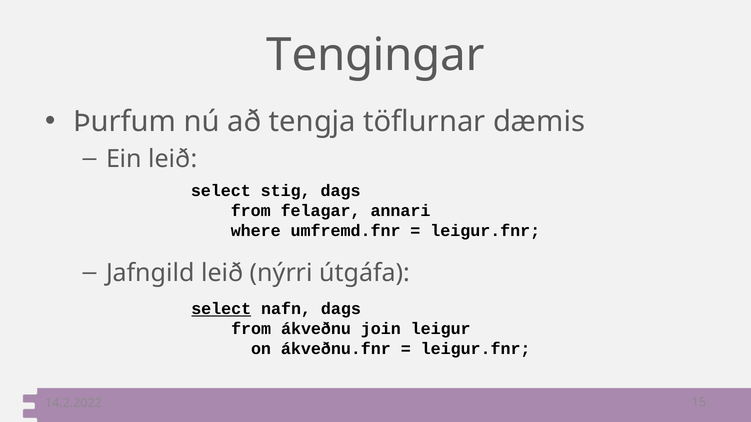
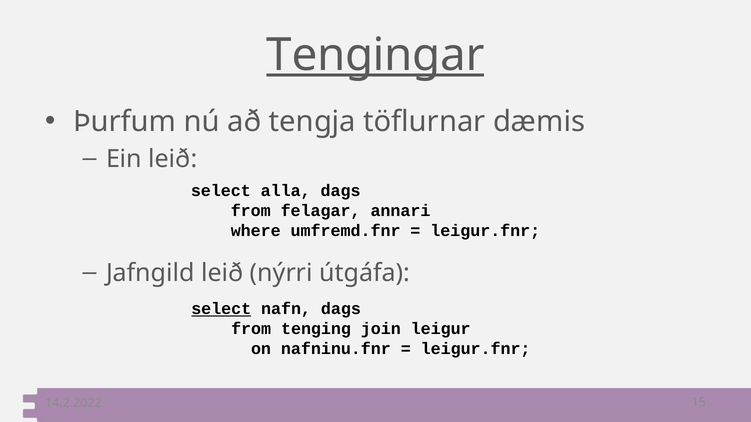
Tengingar underline: none -> present (376, 55)
stig: stig -> alla (286, 191)
ákveðnu: ákveðnu -> tenging (316, 329)
ákveðnu.fnr: ákveðnu.fnr -> nafninu.fnr (336, 349)
